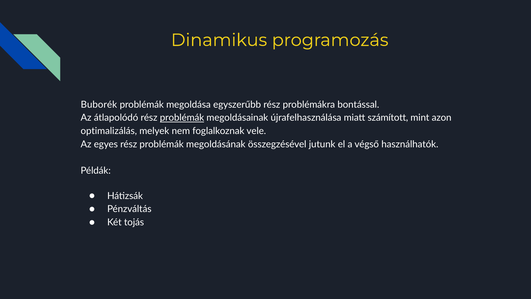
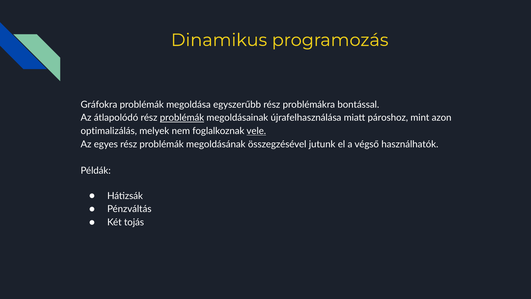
Buborék: Buborék -> Gráfokra (99, 104)
számított: számított -> pároshoz (388, 118)
vele underline: none -> present (256, 131)
